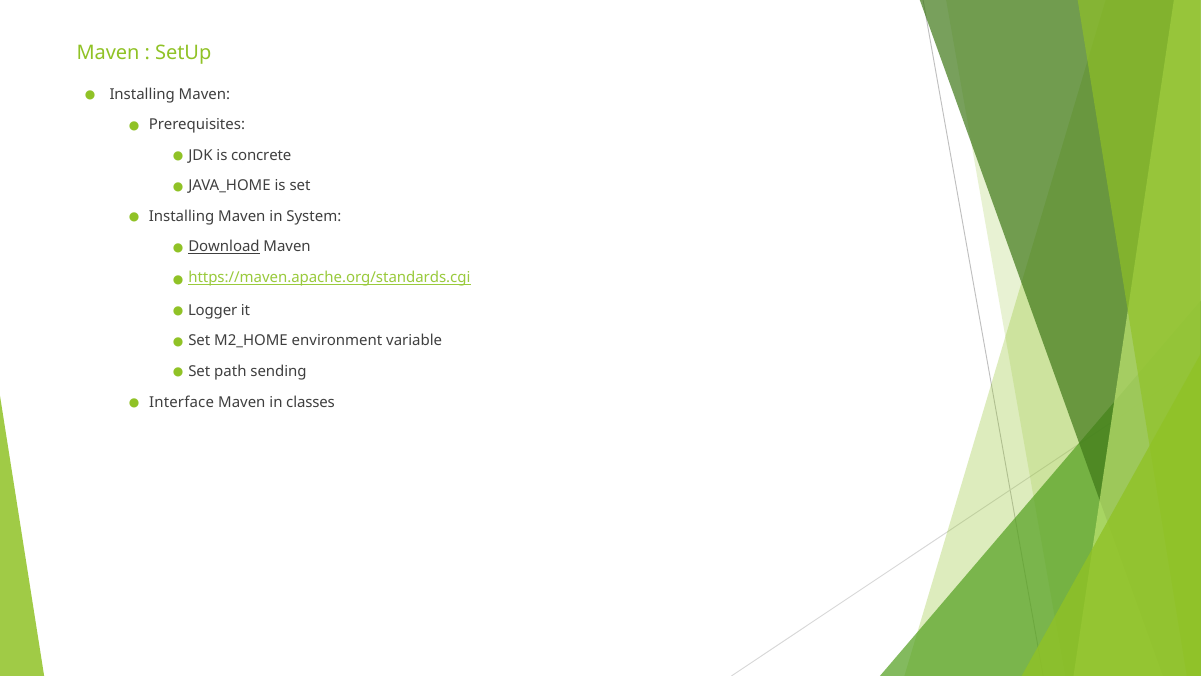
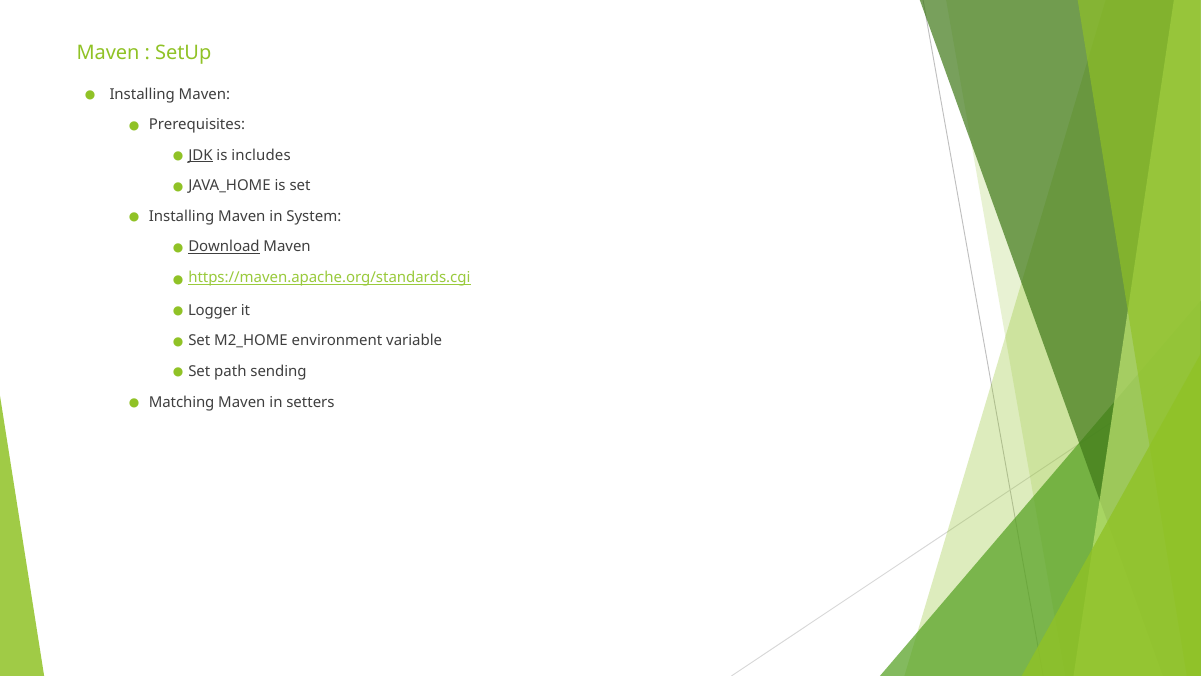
JDK underline: none -> present (200, 155)
concrete: concrete -> includes (261, 155)
Interface: Interface -> Matching (182, 402)
classes: classes -> setters (310, 402)
